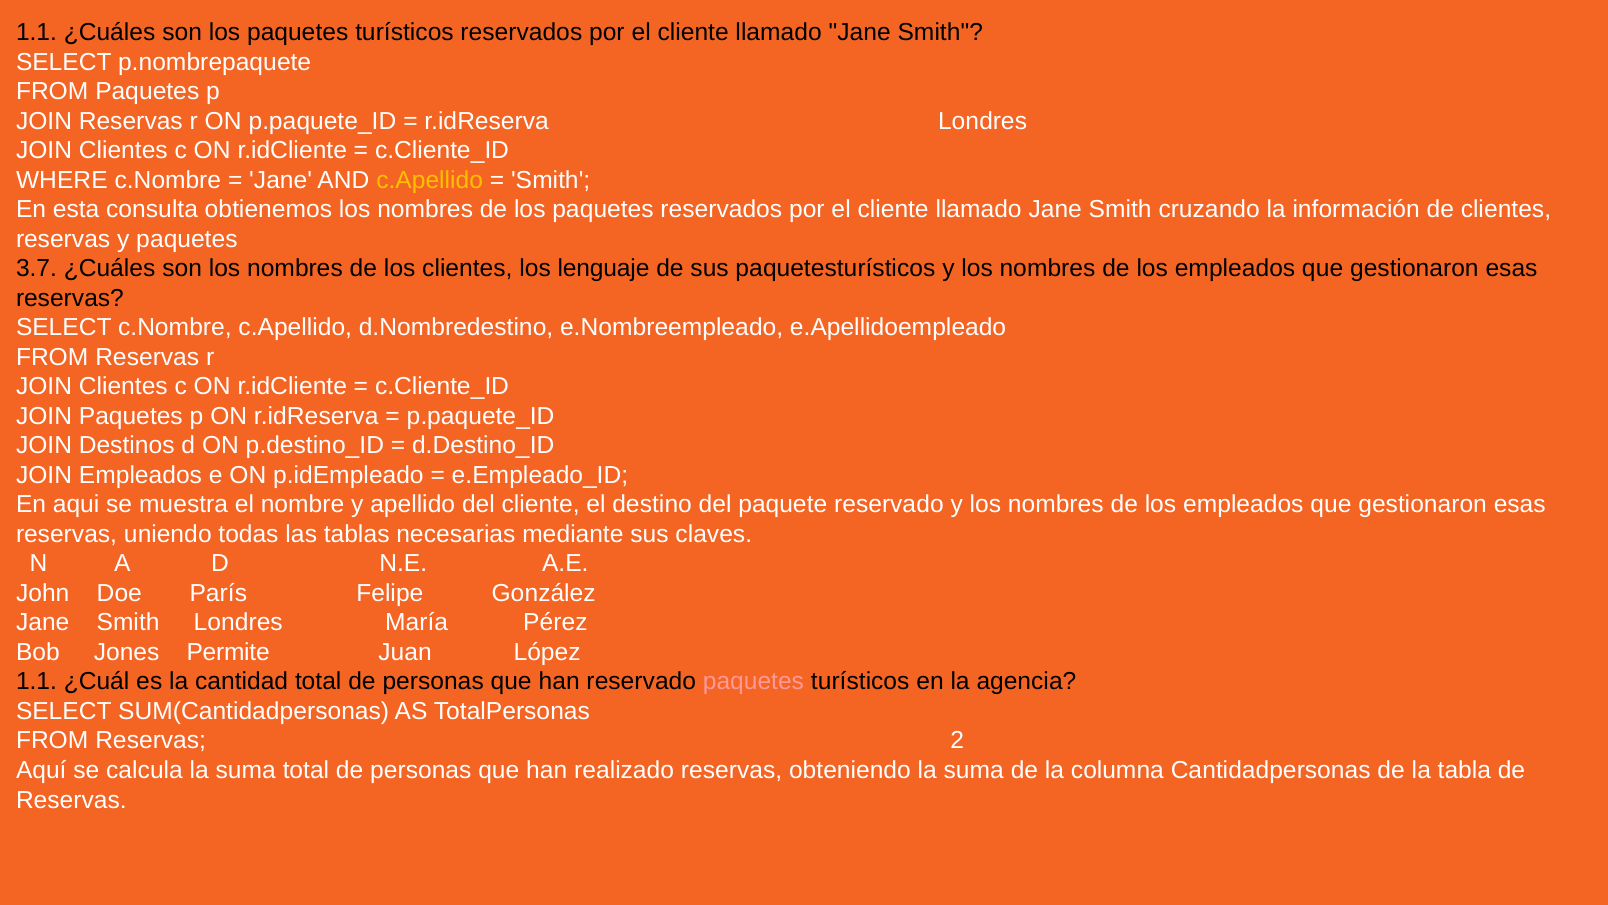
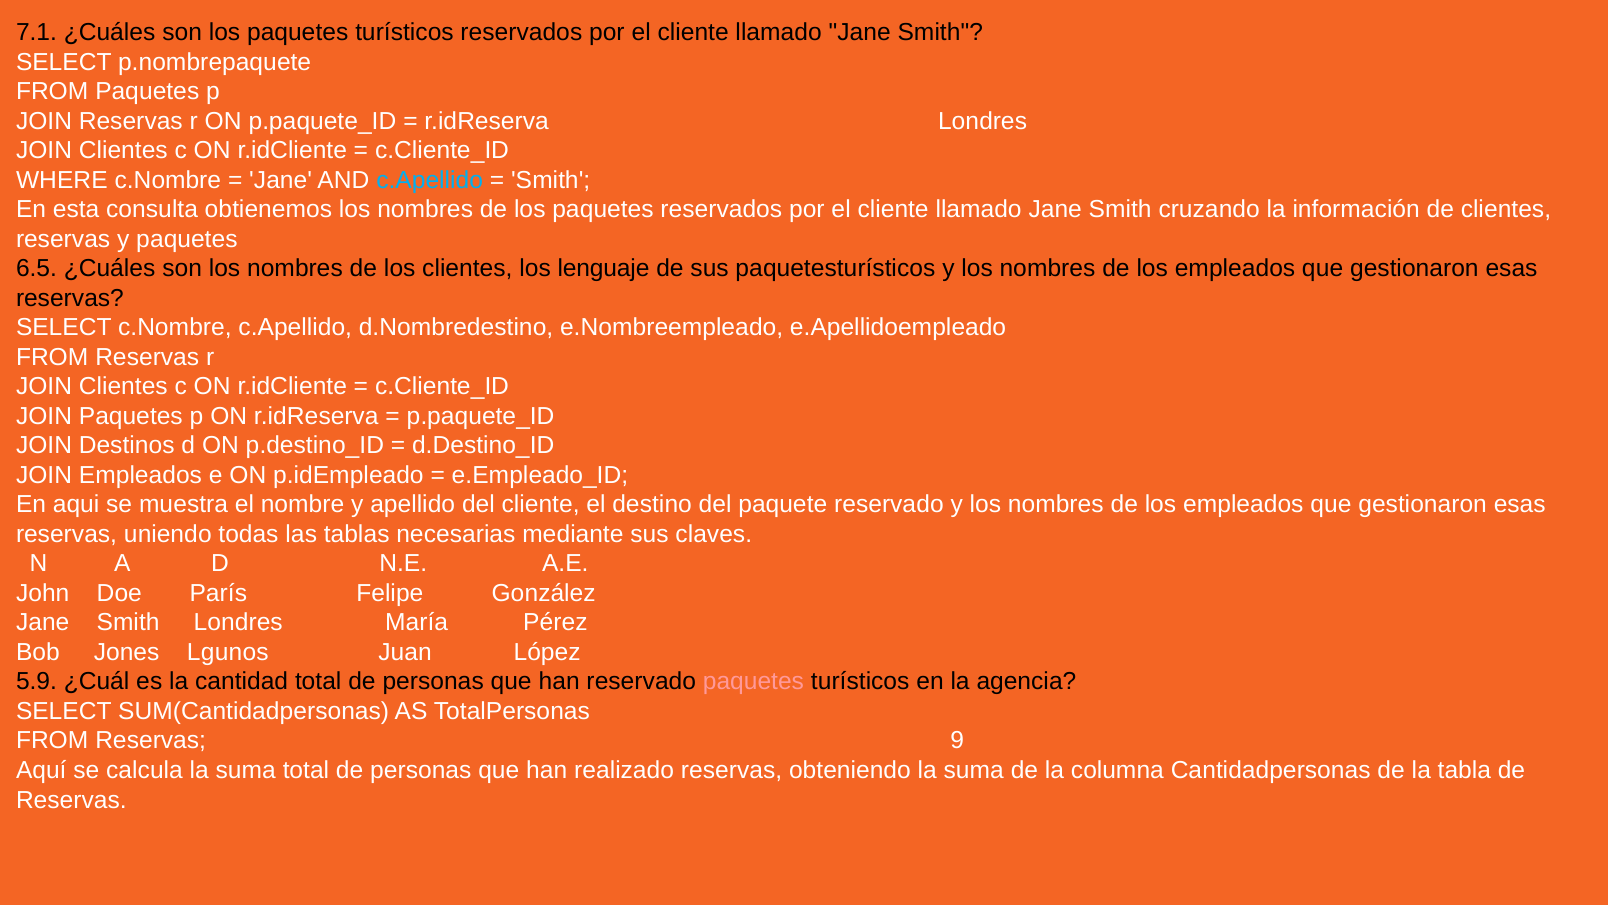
1.1: 1.1 -> 7.1 (36, 32)
c.Apellido colour: yellow -> light blue (430, 180)
3.7: 3.7 -> 6.5 (36, 268)
Permite: Permite -> Lgunos (228, 652)
1.1: 1.1 -> 5.9 (36, 681)
2: 2 -> 9 (957, 741)
